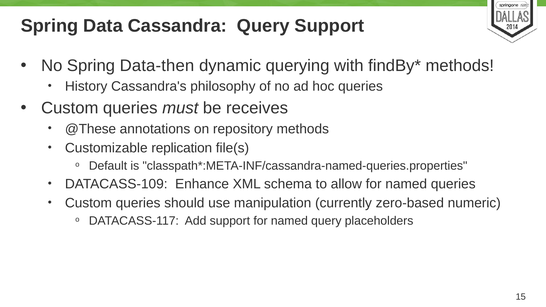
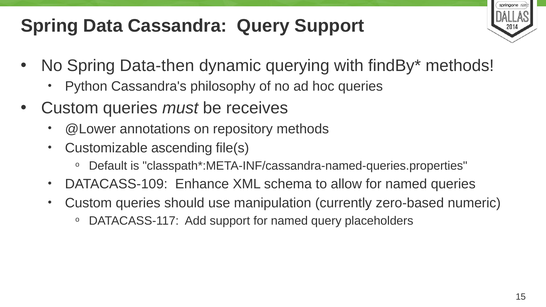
History: History -> Python (86, 86)
@These: @These -> @Lower (90, 129)
replication: replication -> ascending (182, 148)
